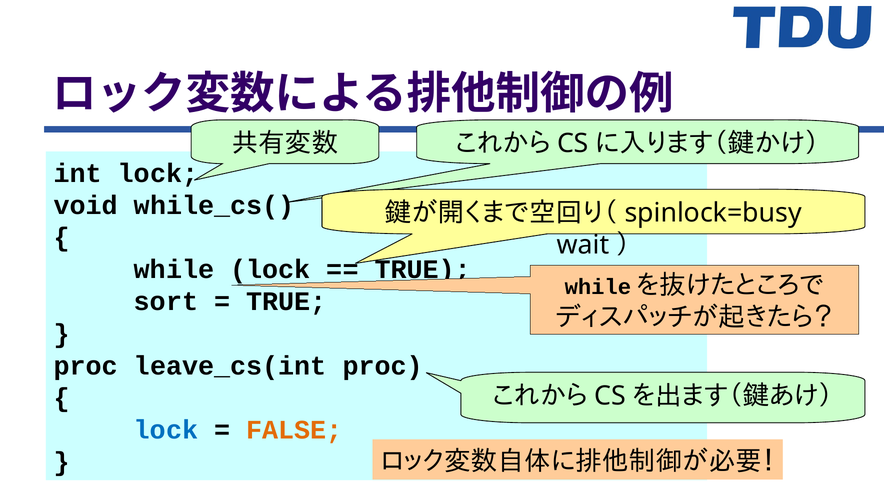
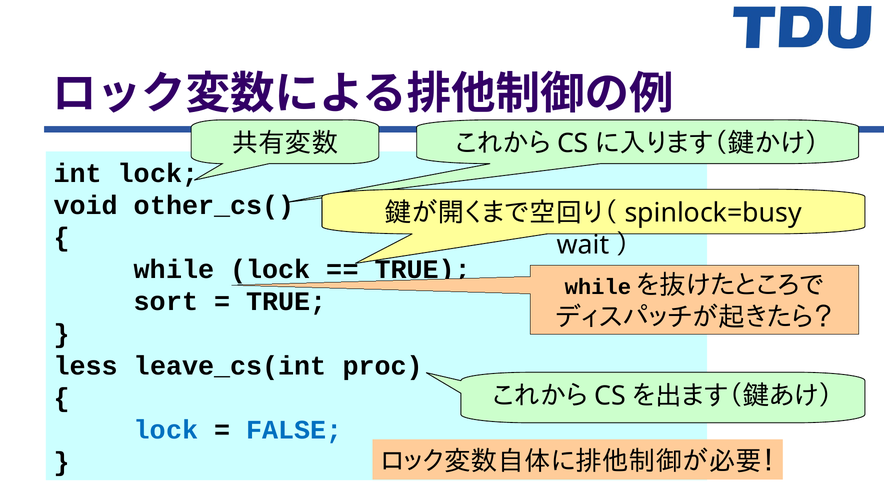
while_cs(: while_cs( -> other_cs( (214, 206)
proc: proc -> less (86, 366)
FALSE colour: orange -> blue (294, 430)
